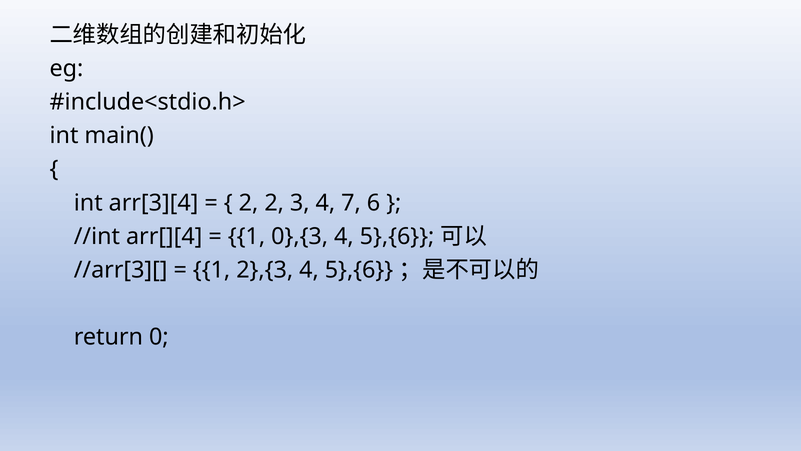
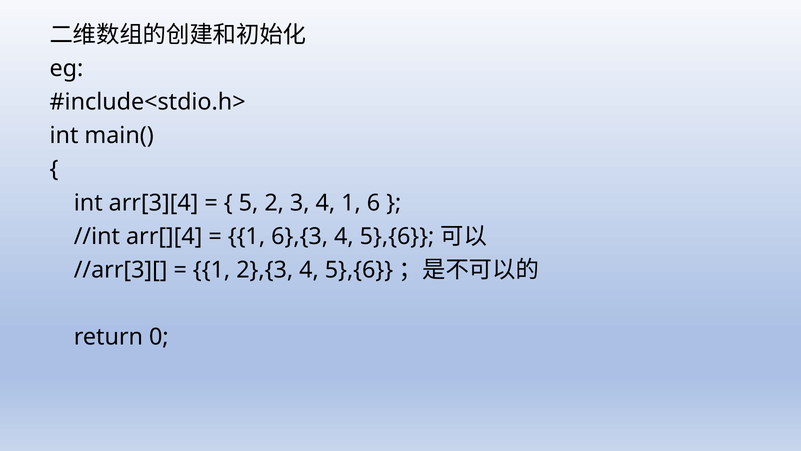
2: 2 -> 5 (248, 203)
4 7: 7 -> 1 (351, 203)
0},{3: 0},{3 -> 6},{3 (300, 236)
